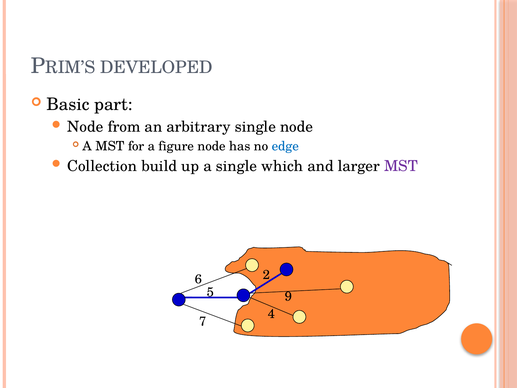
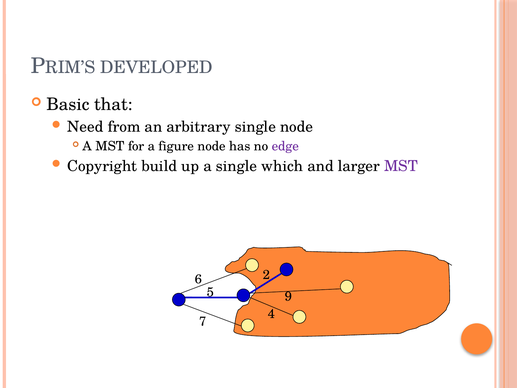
part: part -> that (113, 105)
Node: Node -> Need (85, 127)
edge colour: blue -> purple (285, 146)
Collection: Collection -> Copyright (102, 166)
